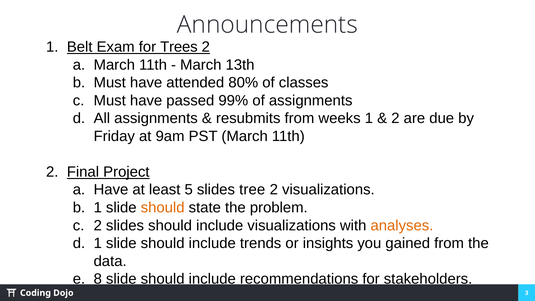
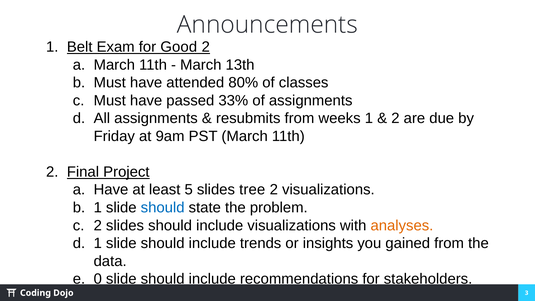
Trees: Trees -> Good (179, 47)
99%: 99% -> 33% (233, 101)
should colour: orange -> blue (163, 208)
8: 8 -> 0 (98, 279)
